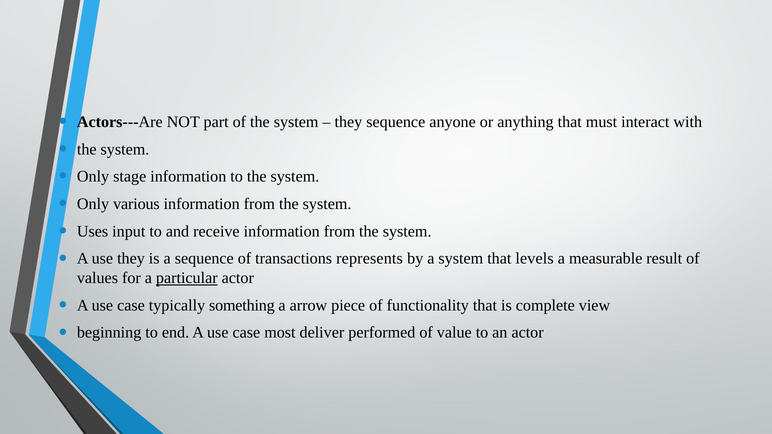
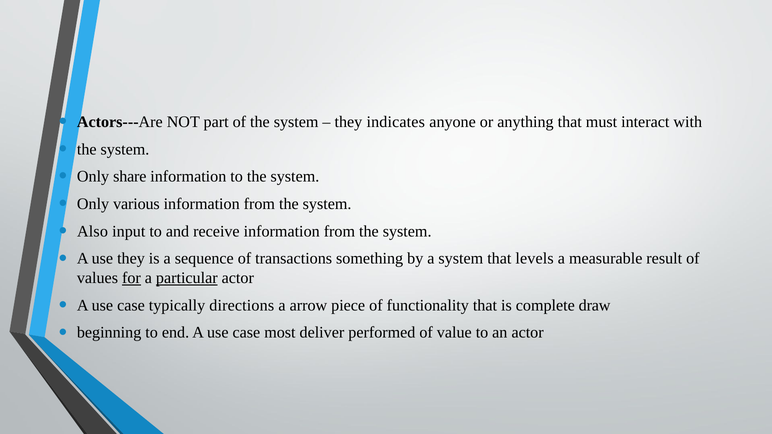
they sequence: sequence -> indicates (396, 122)
stage: stage -> share (130, 177)
Uses: Uses -> Also (93, 231)
represents: represents -> something (370, 259)
for underline: none -> present (131, 278)
something: something -> directions (242, 305)
view: view -> draw (595, 305)
